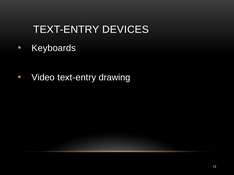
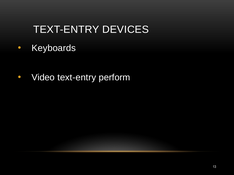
drawing: drawing -> perform (115, 78)
